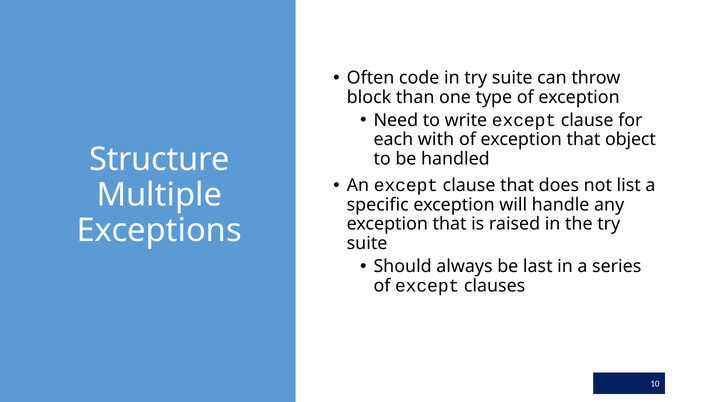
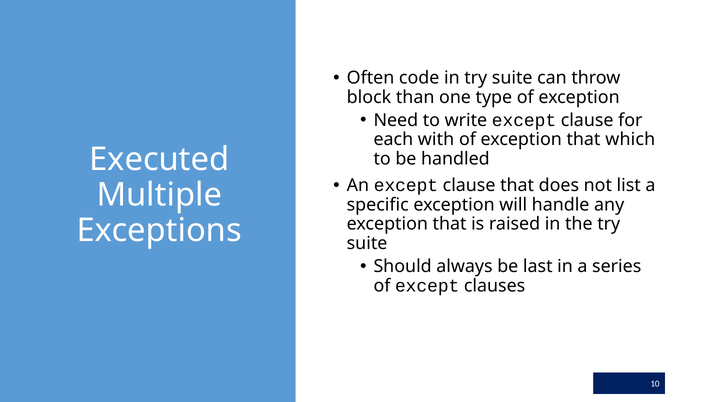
object: object -> which (630, 139)
Structure: Structure -> Executed (159, 159)
